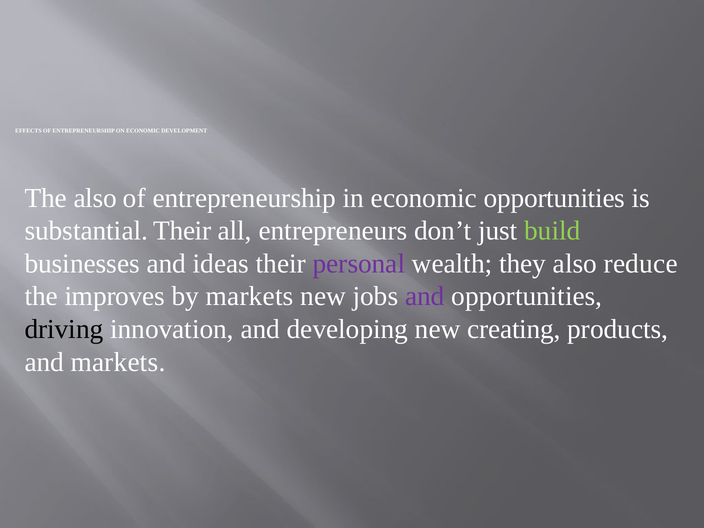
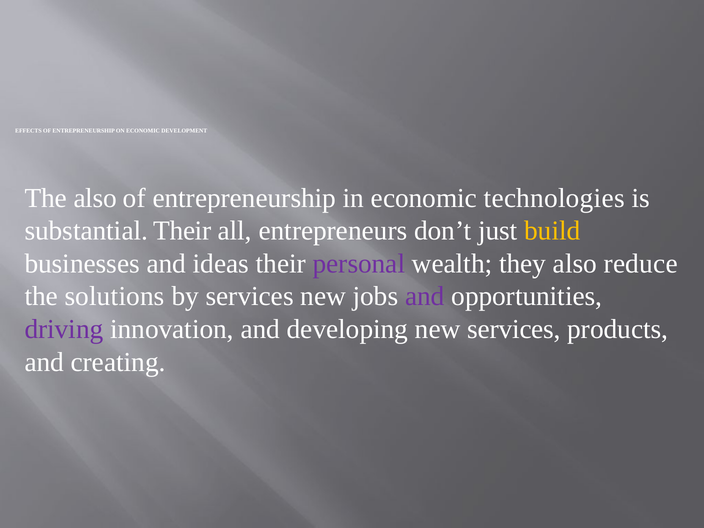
economic opportunities: opportunities -> technologies (554, 198)
build colour: light green -> yellow (552, 231)
improves: improves -> solutions (115, 296)
by markets: markets -> services (250, 296)
driving colour: black -> purple (64, 329)
new creating: creating -> services (514, 329)
and markets: markets -> creating (118, 362)
